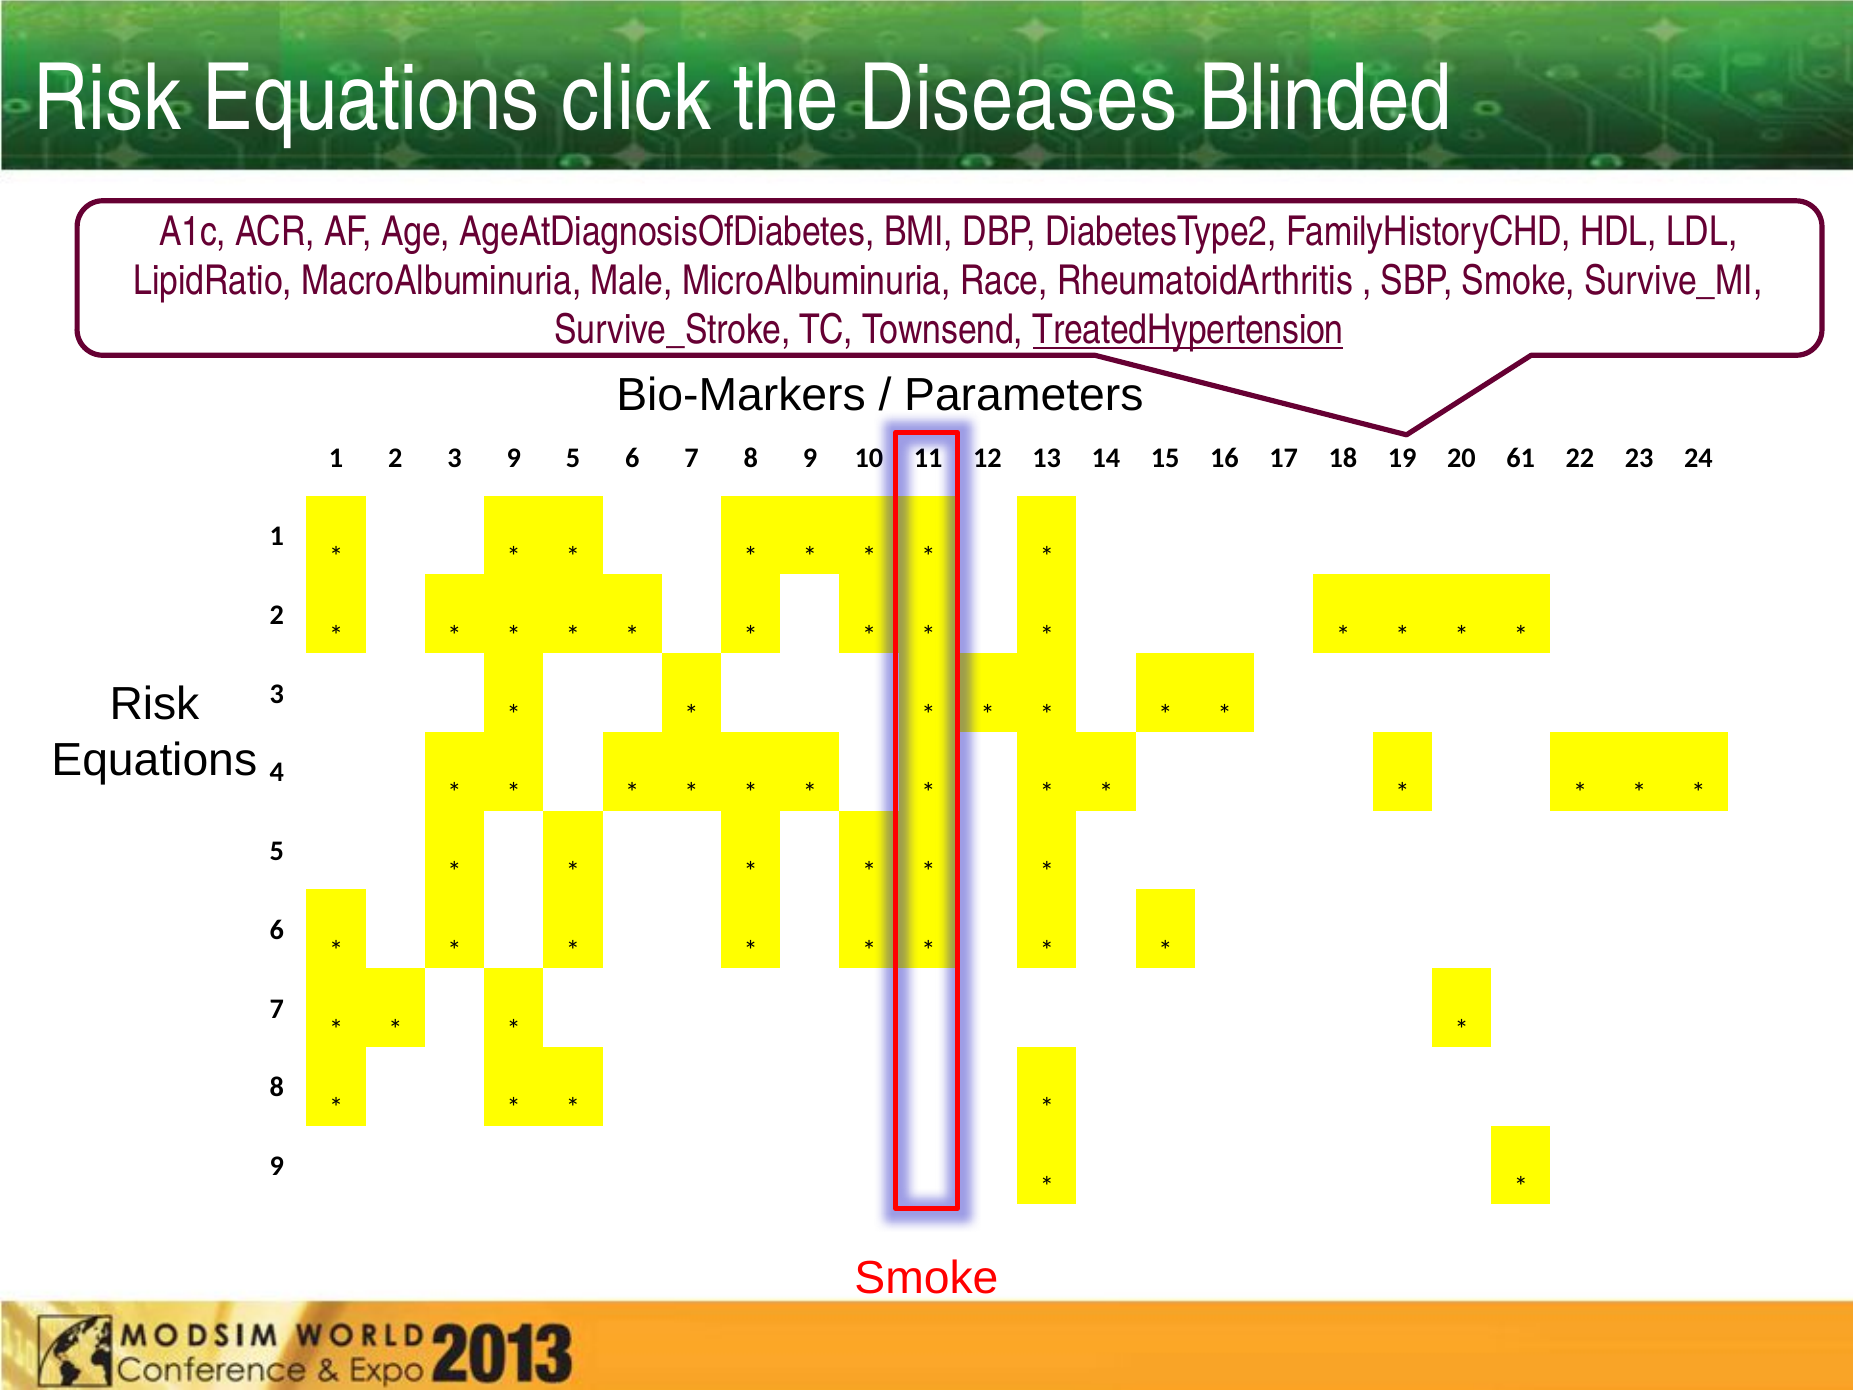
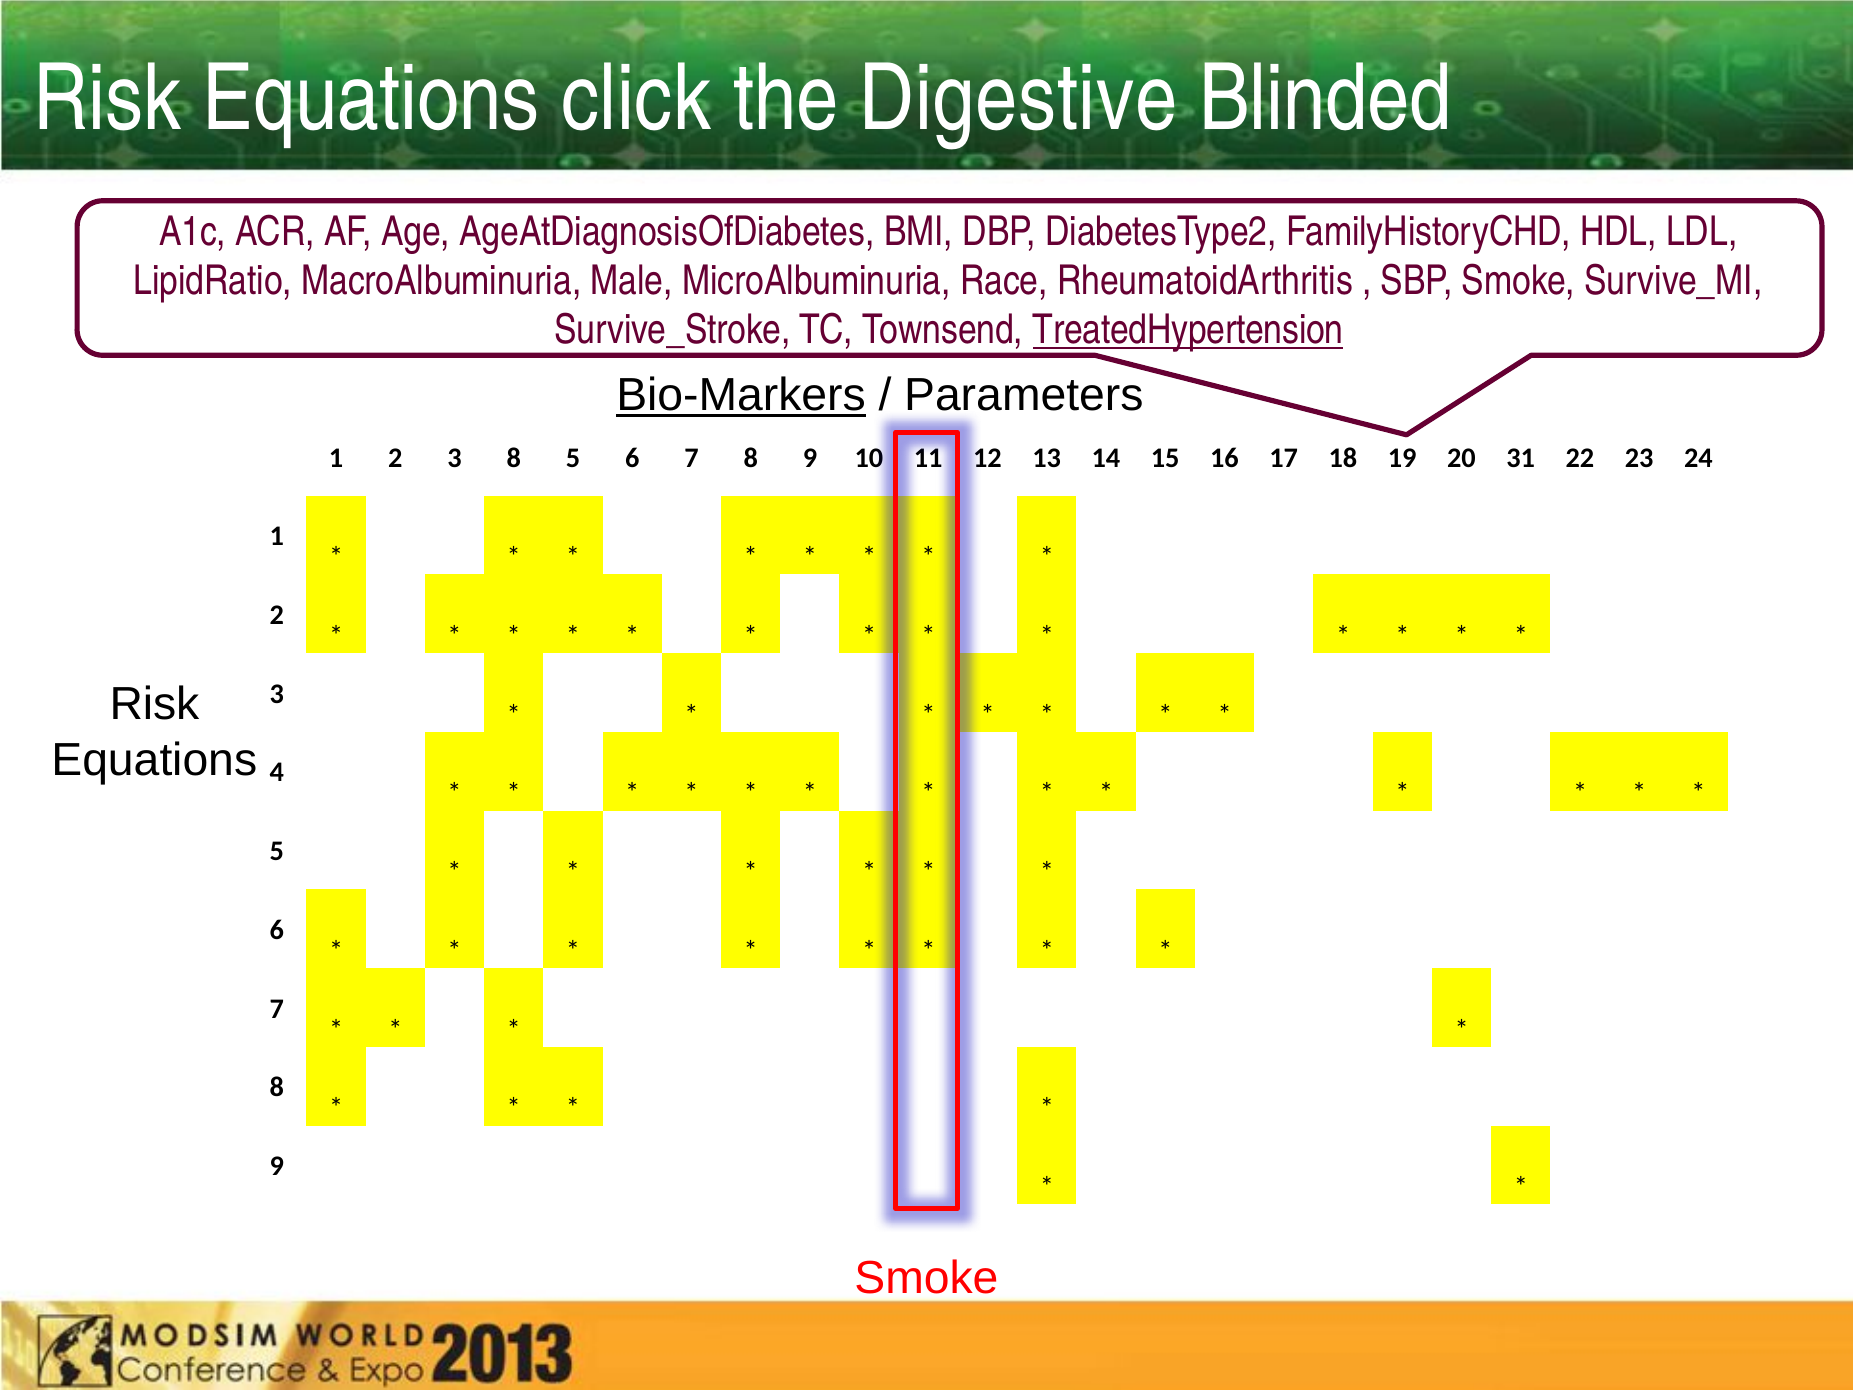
Diseases: Diseases -> Digestive (1018, 99)
Bio-Markers underline: none -> present (741, 395)
3 9: 9 -> 8 (514, 458)
61: 61 -> 31 (1521, 458)
